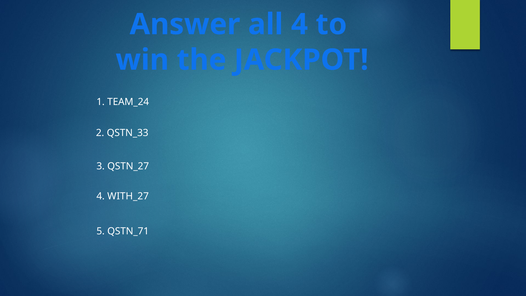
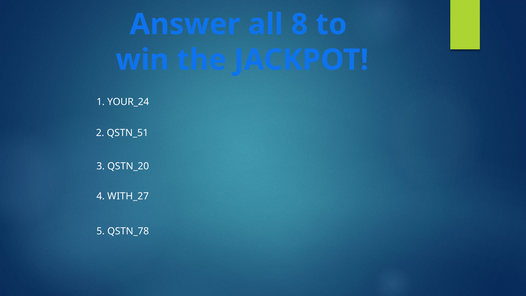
all 4: 4 -> 8 (299, 24)
TEAM_24: TEAM_24 -> YOUR_24 (128, 102)
QSTN_33: QSTN_33 -> QSTN_51 (128, 133)
QSTN_27: QSTN_27 -> QSTN_20 (128, 166)
QSTN_71: QSTN_71 -> QSTN_78 (128, 231)
